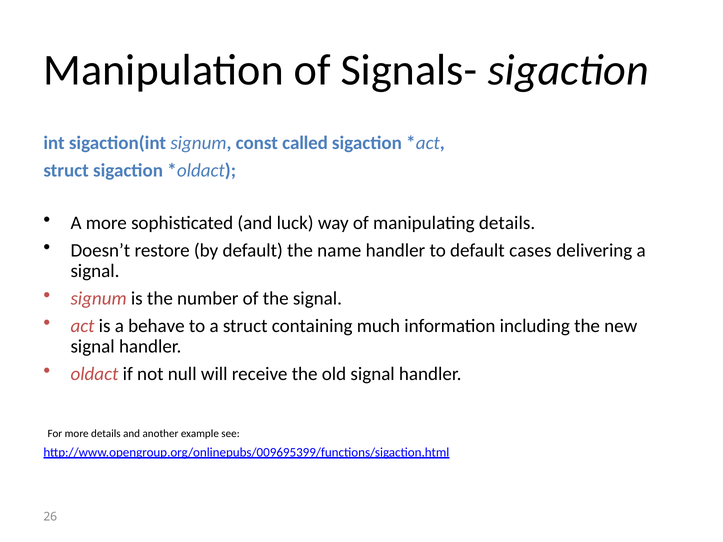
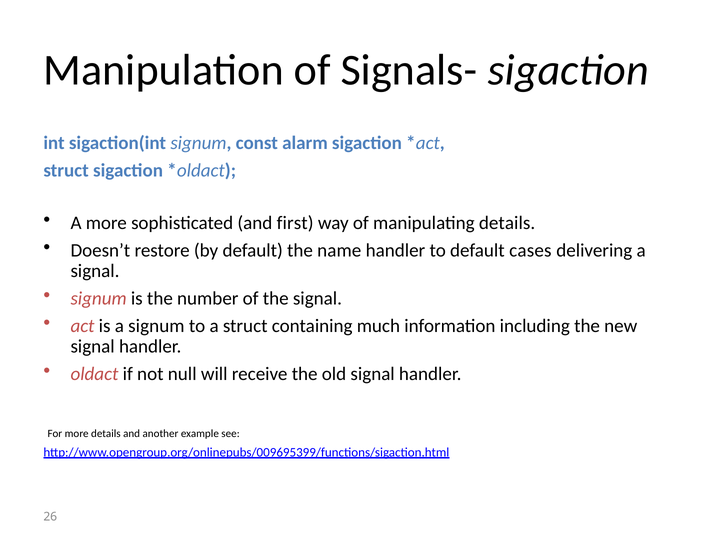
called: called -> alarm (305, 143)
luck: luck -> first (295, 223)
a behave: behave -> signum (156, 326)
